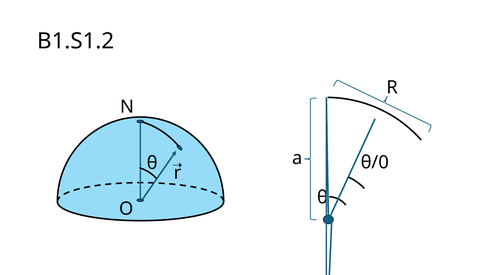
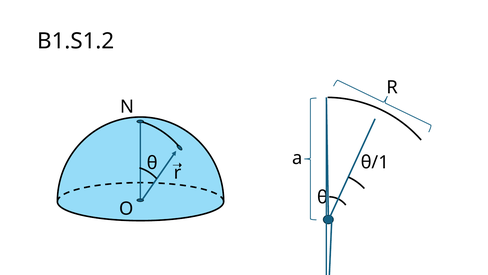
θ/0: θ/0 -> θ/1 (375, 162)
